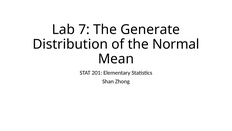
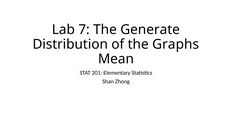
Normal: Normal -> Graphs (176, 44)
